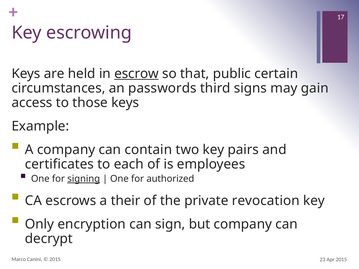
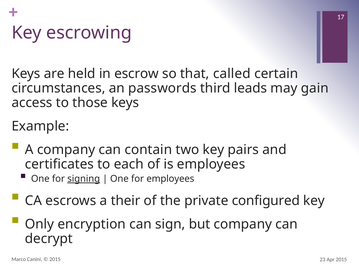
escrow underline: present -> none (136, 74)
public: public -> called (232, 74)
signs: signs -> leads (250, 88)
for authorized: authorized -> employees (170, 179)
revocation: revocation -> configured (266, 201)
